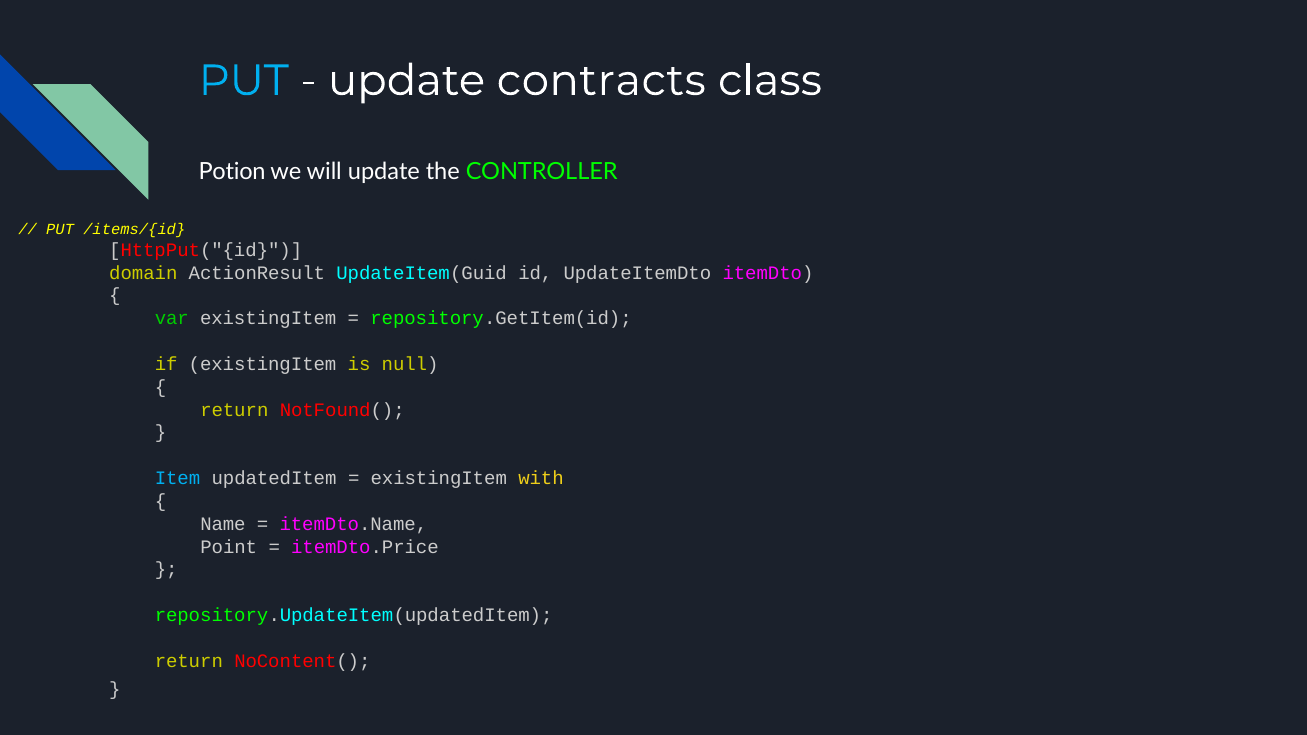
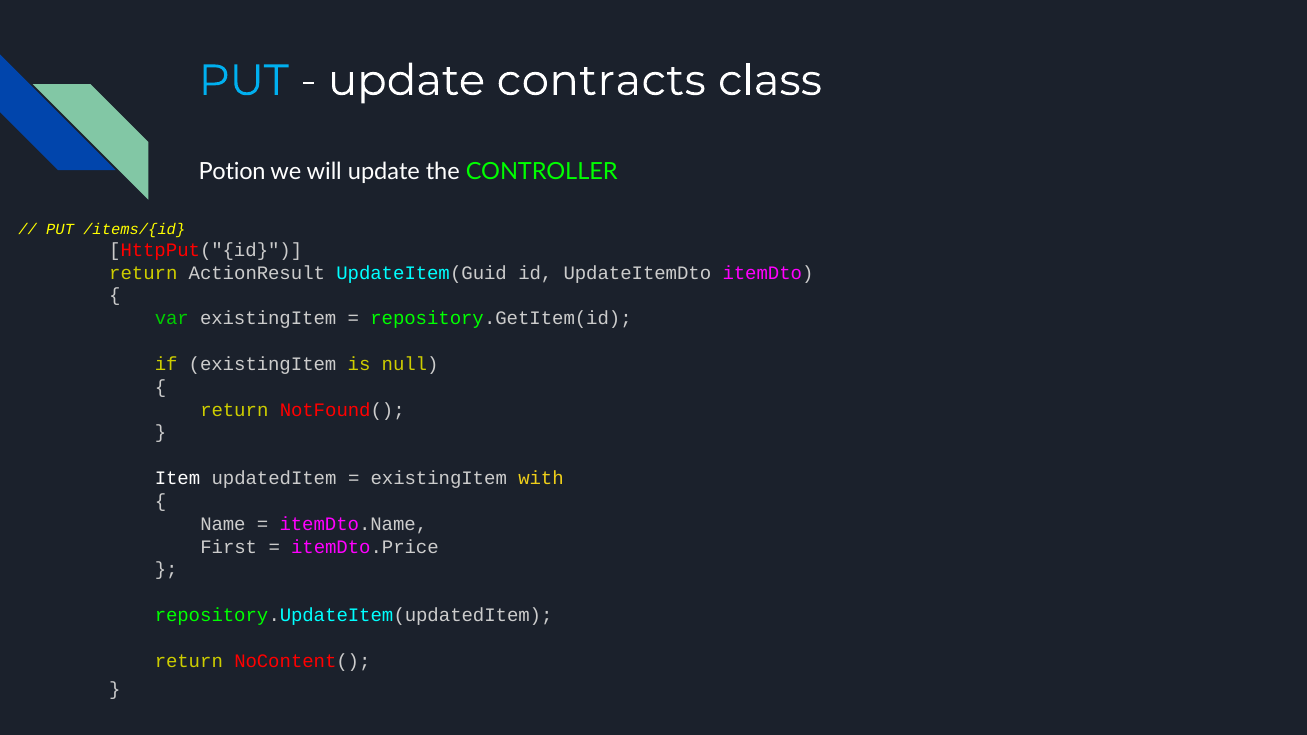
domain: domain -> return (143, 273)
Item colour: light blue -> white (177, 478)
Point: Point -> First (229, 547)
